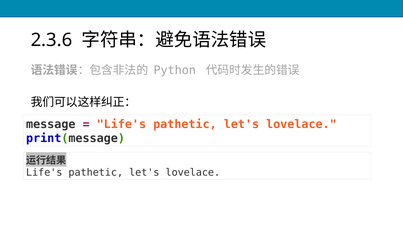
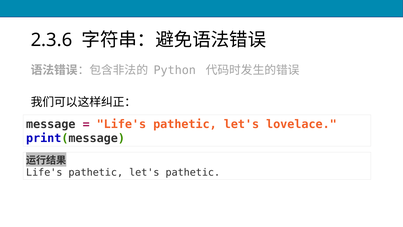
lovelace: lovelace -> pathetic (193, 172)
